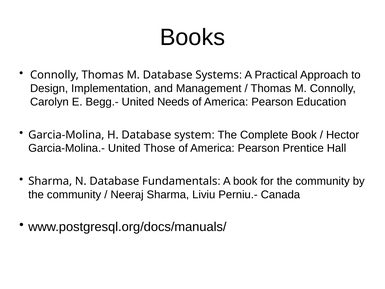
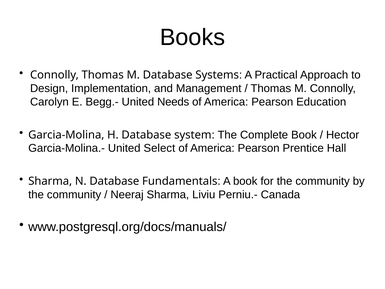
Those: Those -> Select (159, 148)
